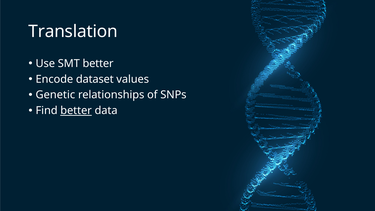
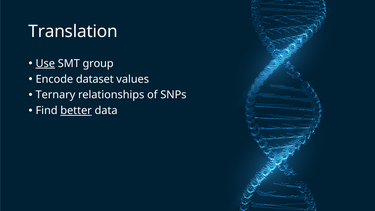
Use underline: none -> present (45, 63)
SMT better: better -> group (98, 63)
Genetic: Genetic -> Ternary (55, 95)
